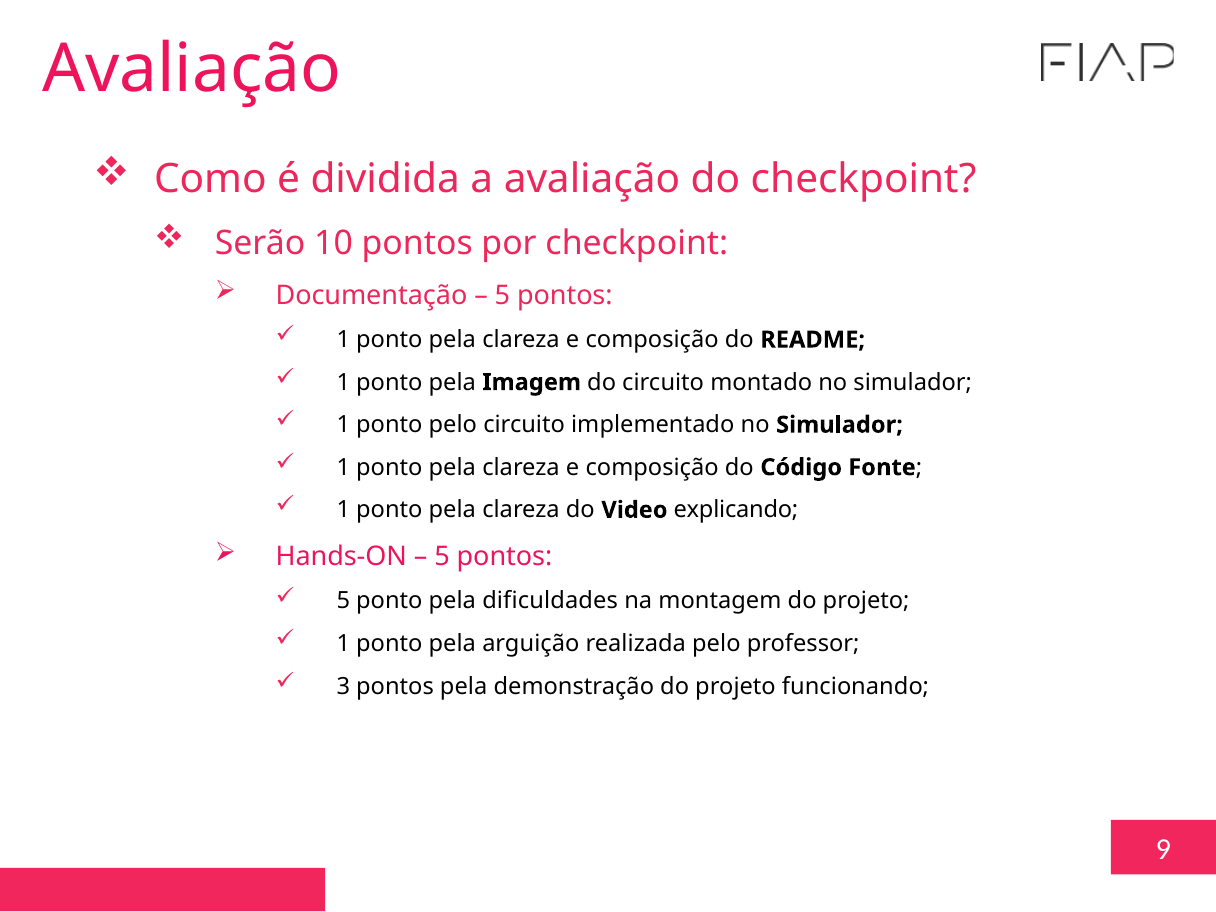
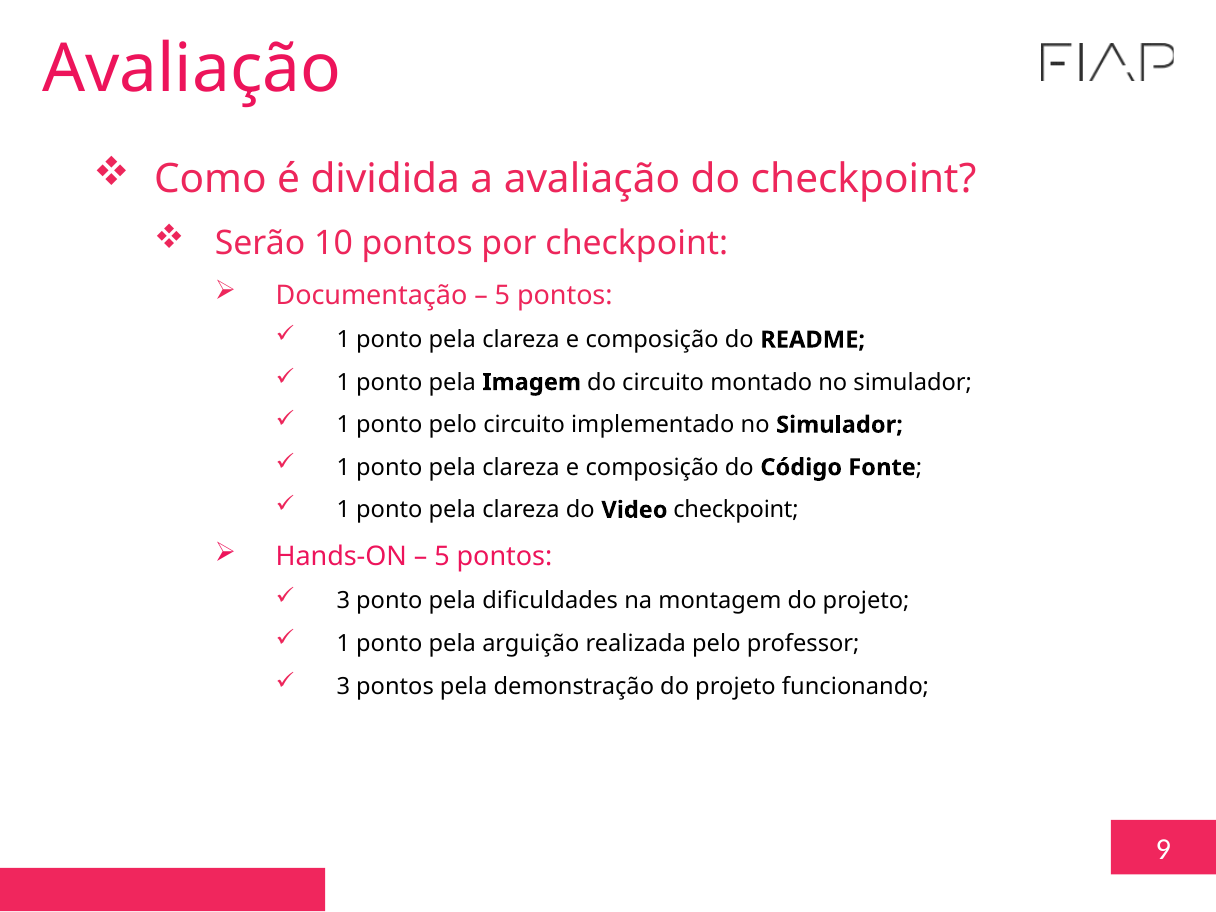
Video explicando: explicando -> checkpoint (736, 510)
5: 5 -> 3 (343, 601)
